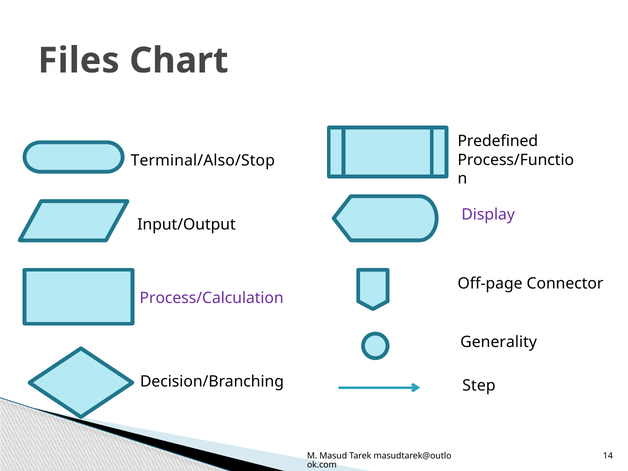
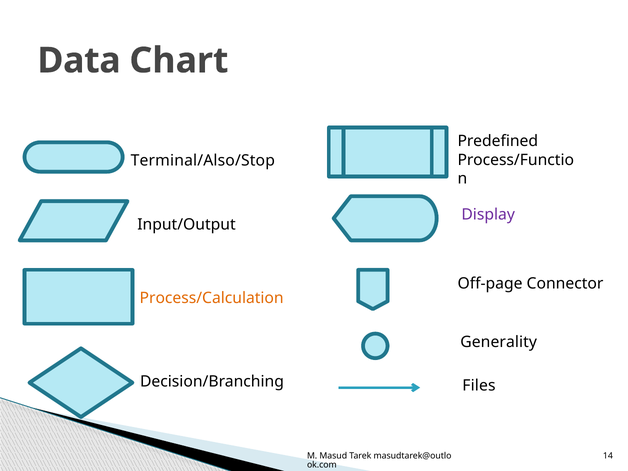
Files: Files -> Data (79, 61)
Process/Calculation colour: purple -> orange (212, 298)
Step: Step -> Files (479, 386)
